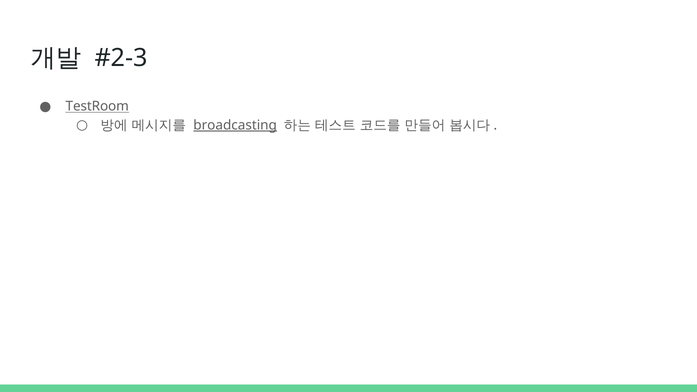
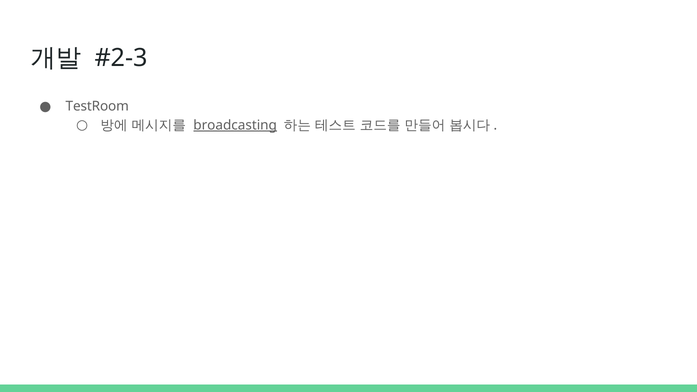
TestRoom underline: present -> none (97, 106)
